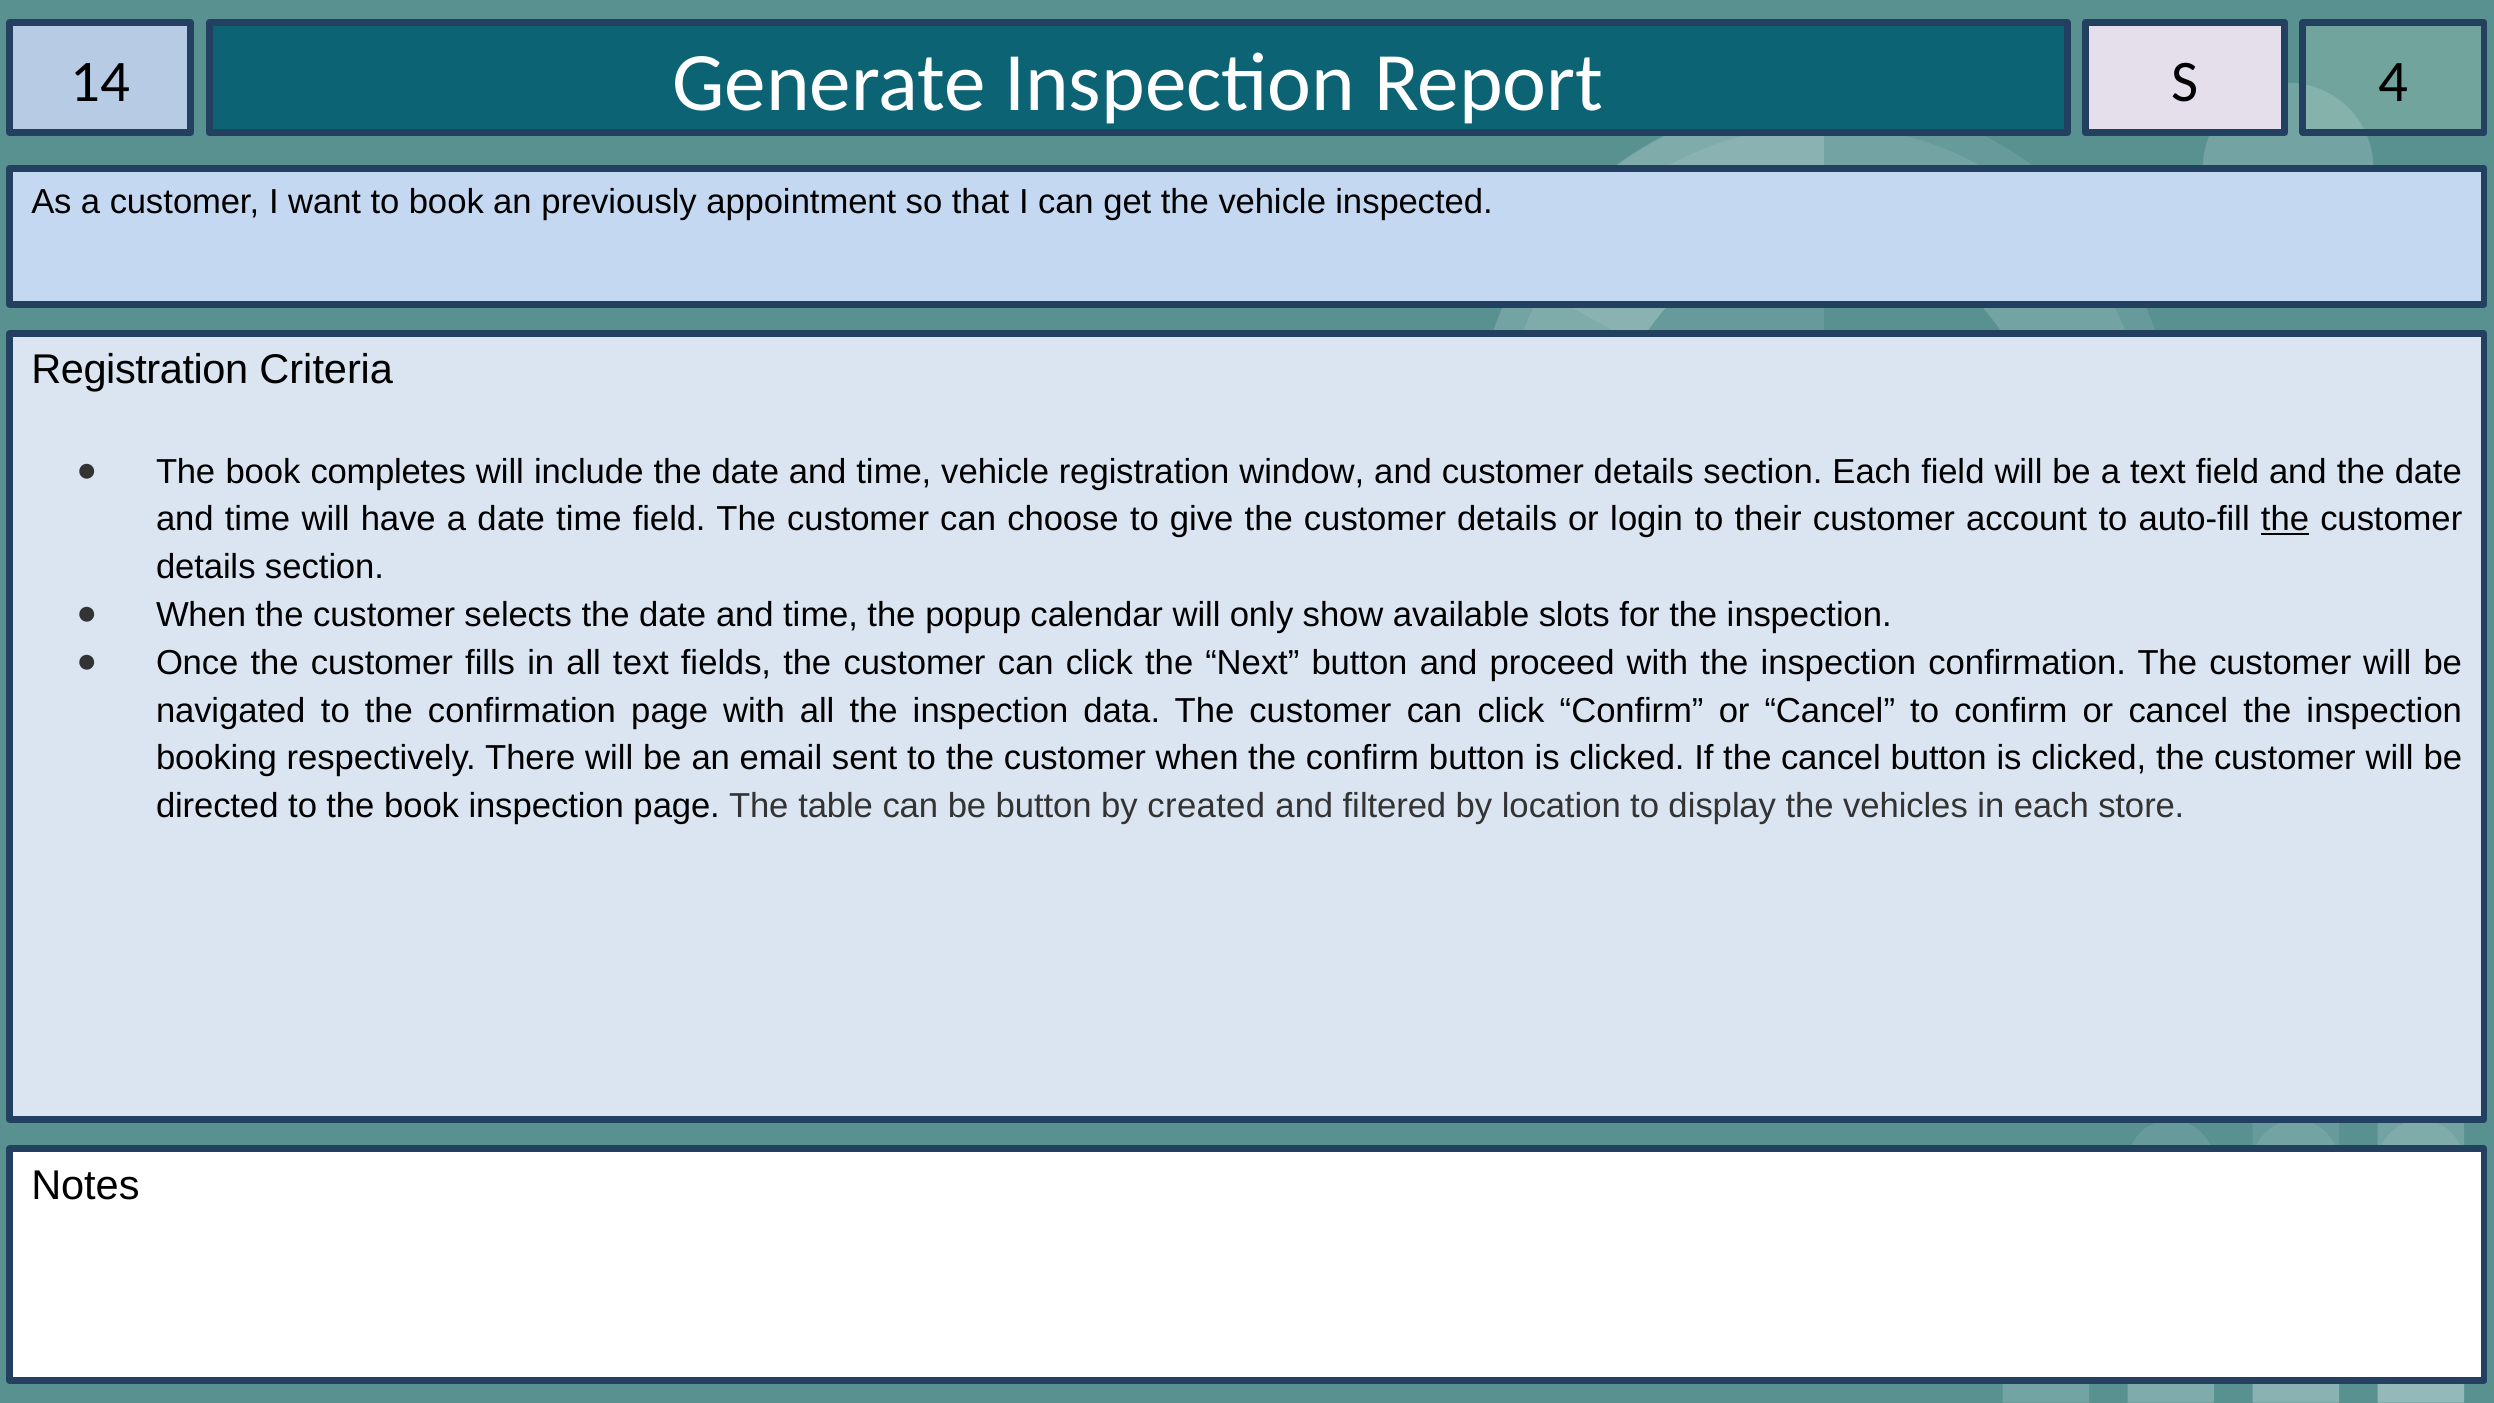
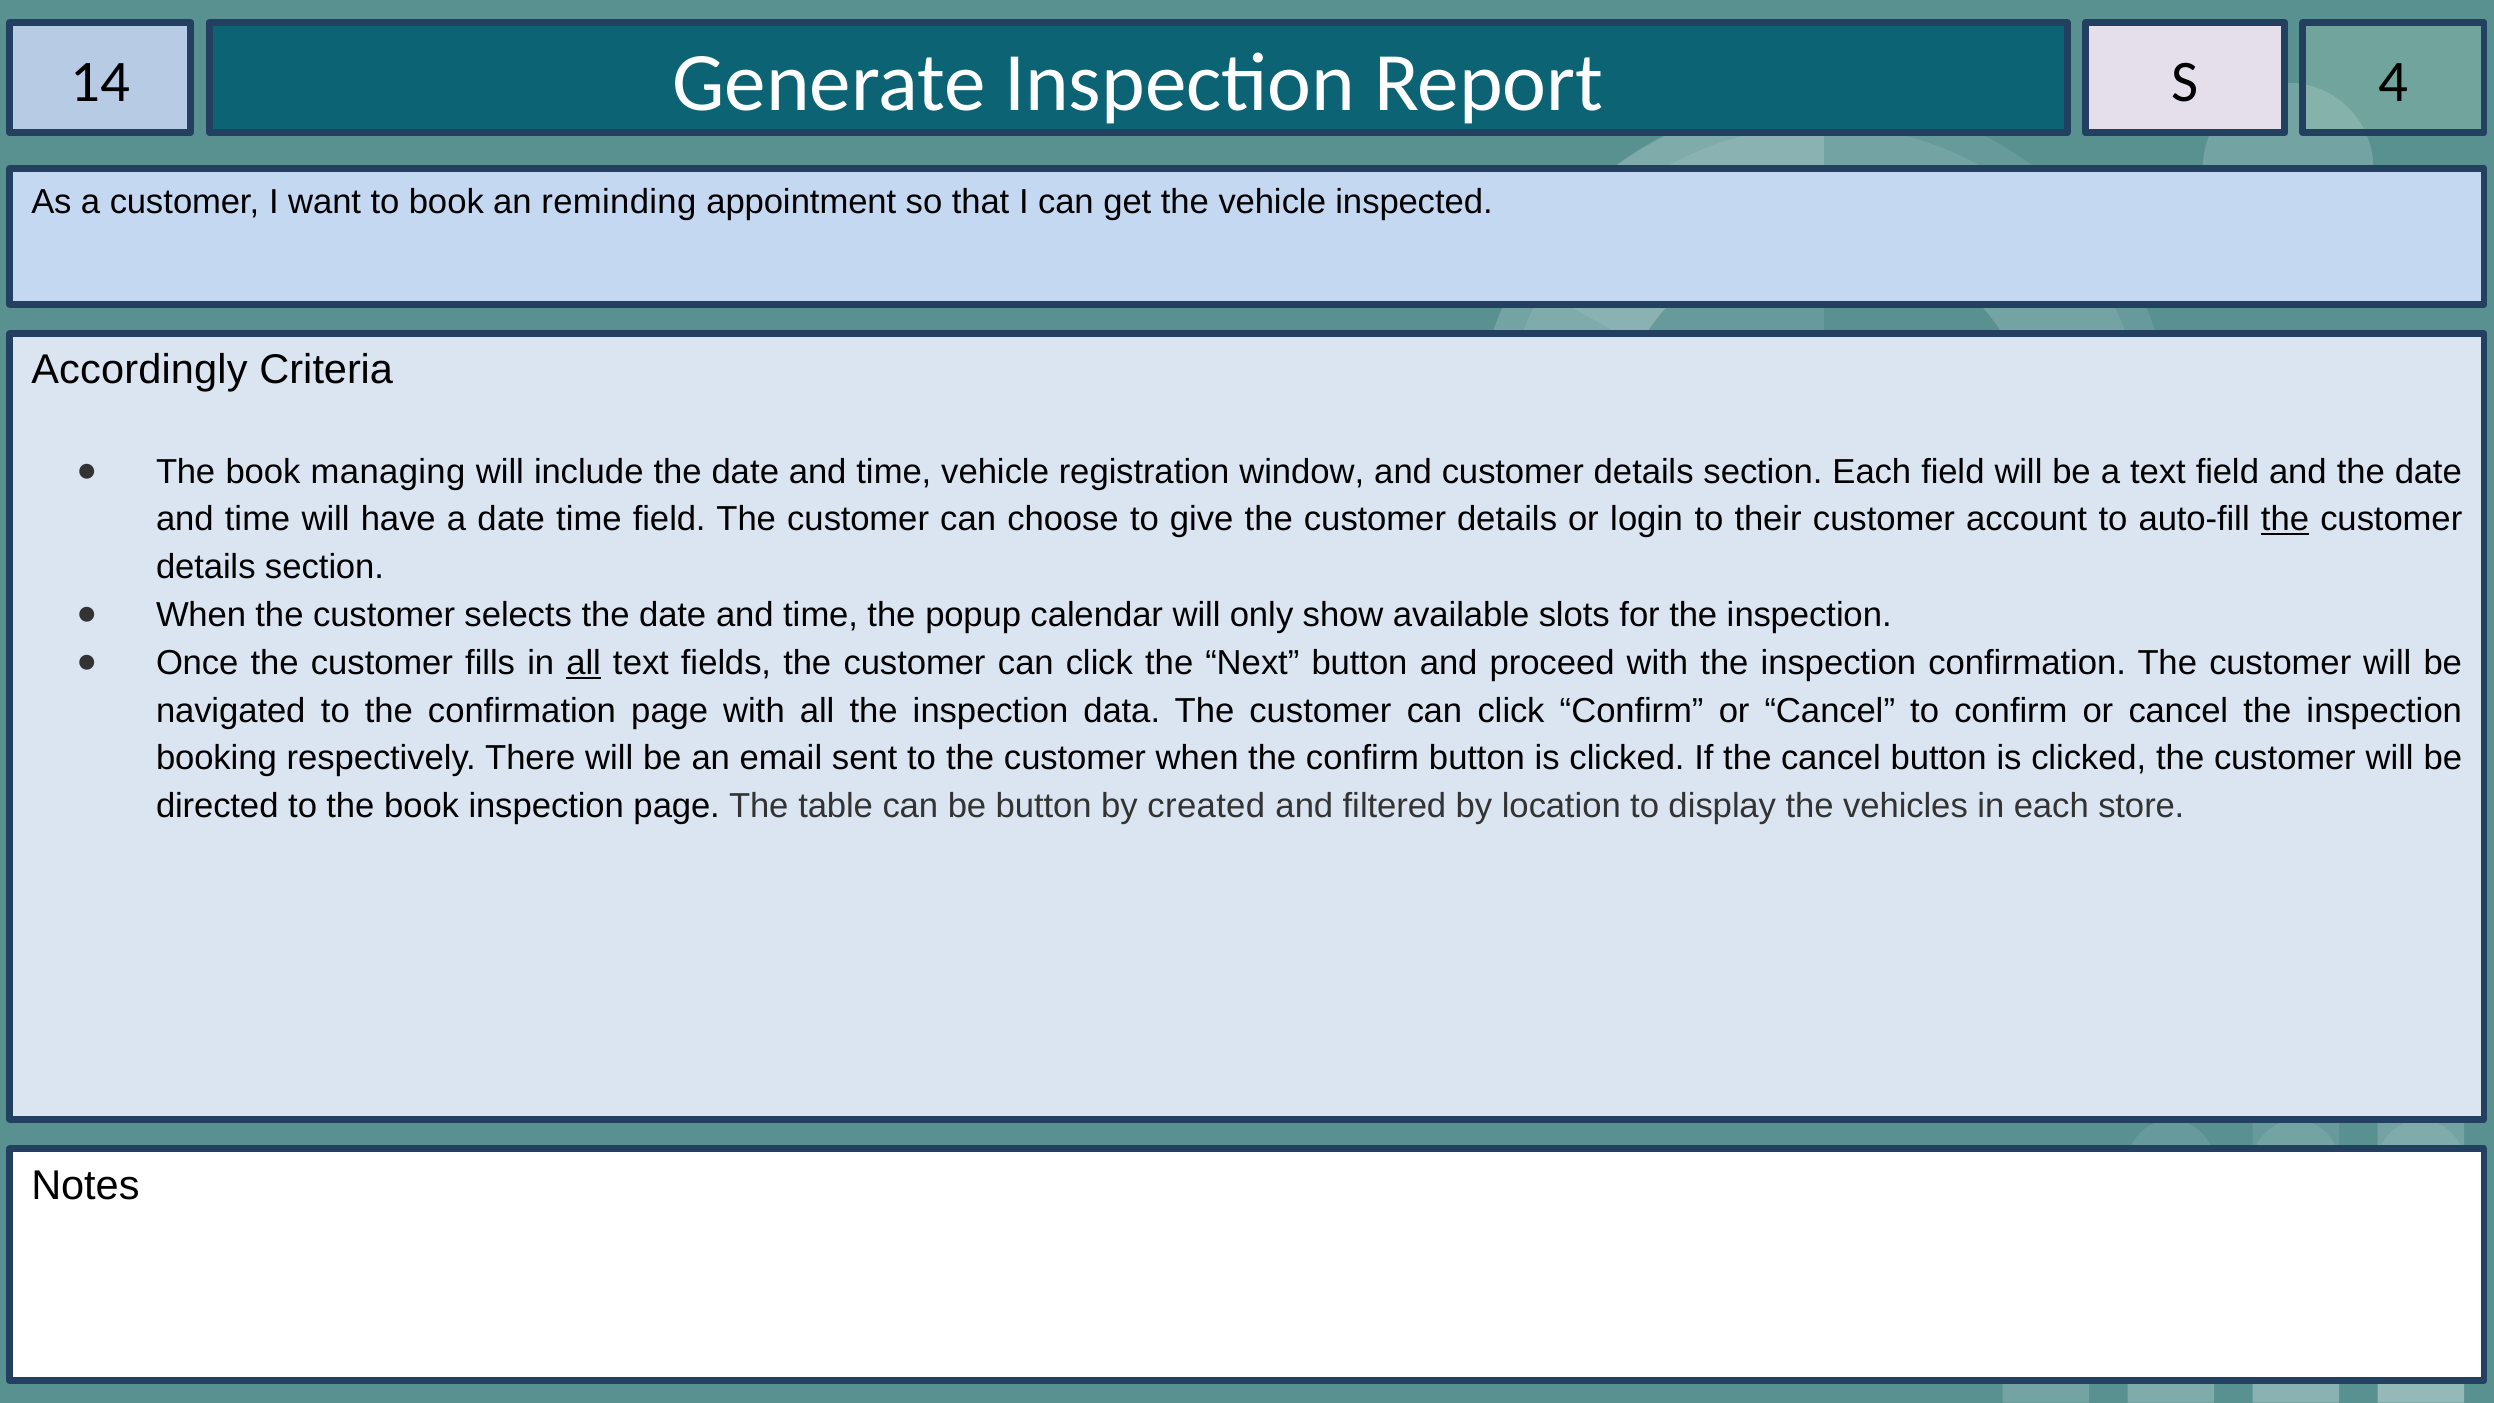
previously: previously -> reminding (619, 202)
Registration: Registration -> Accordingly (139, 370)
completes: completes -> managing (388, 472)
all underline: none -> present (584, 663)
